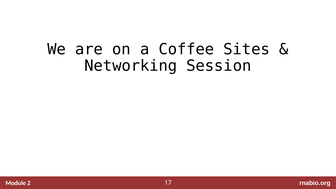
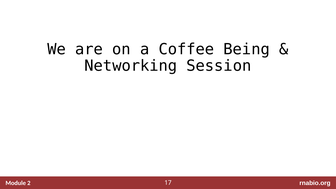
Sites: Sites -> Being (247, 49)
